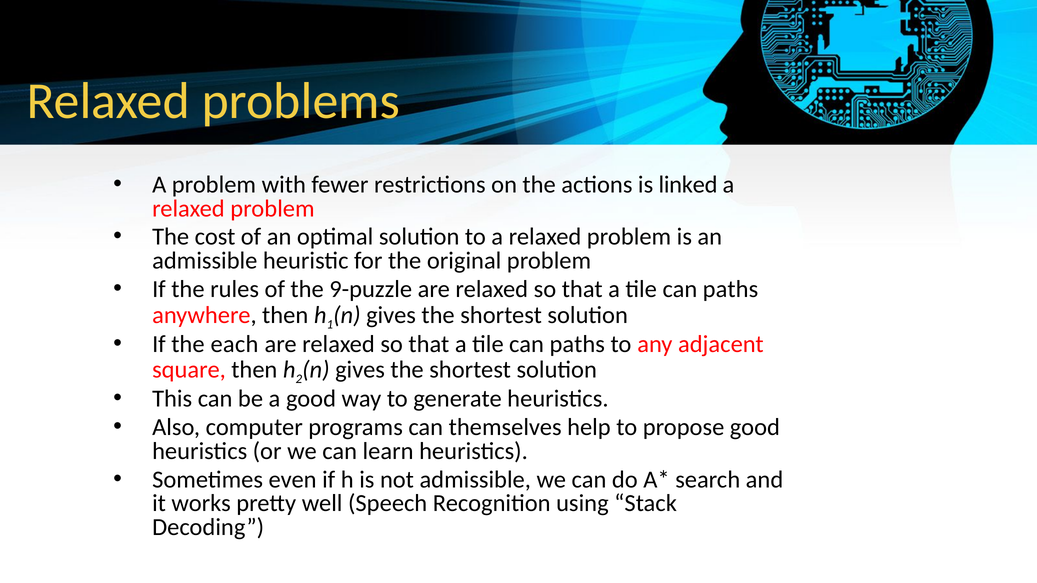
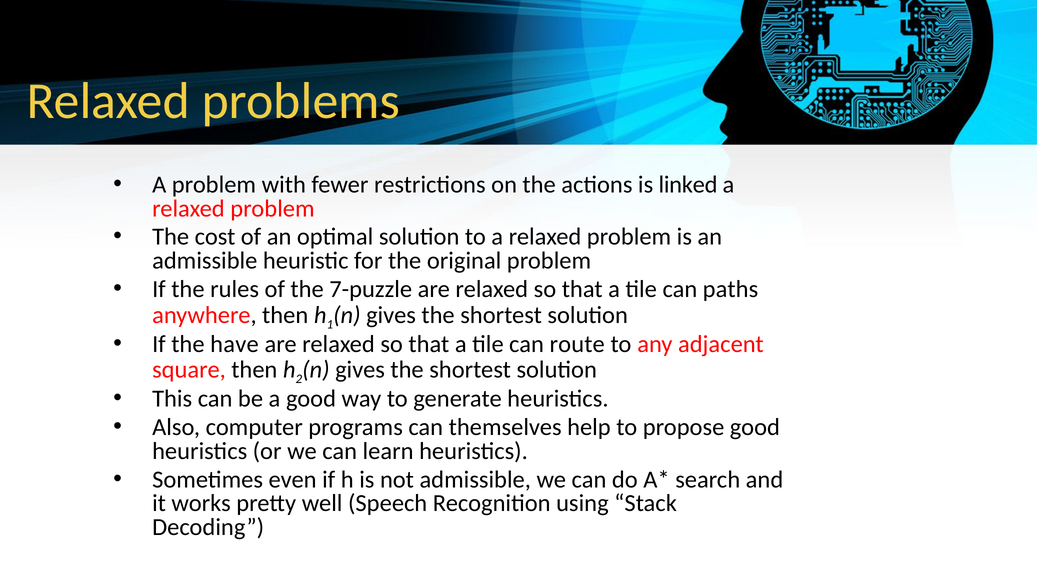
9-puzzle: 9-puzzle -> 7-puzzle (371, 289)
each: each -> have (234, 344)
paths: paths -> route (577, 344)
